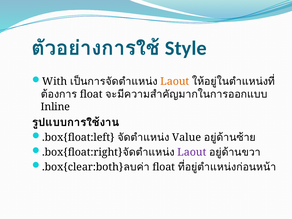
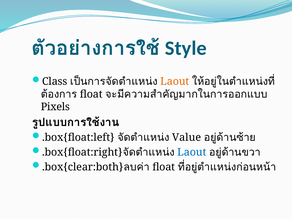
With: With -> Class (55, 82)
Inline: Inline -> Pixels (55, 107)
Laout colour: purple -> blue (192, 152)
